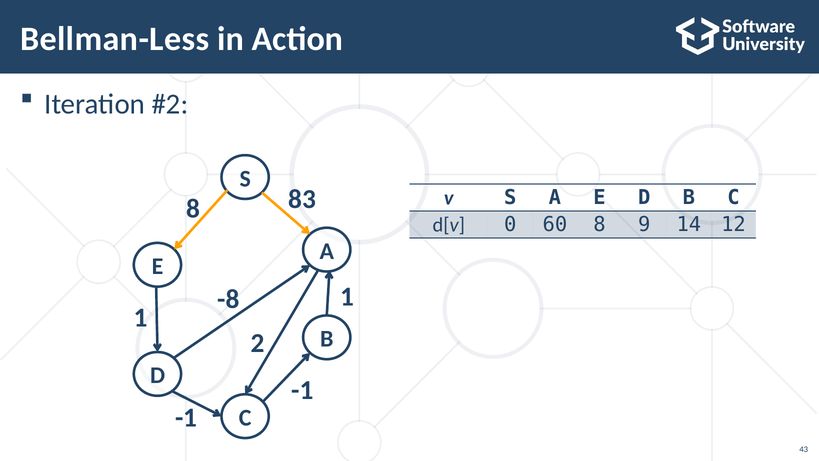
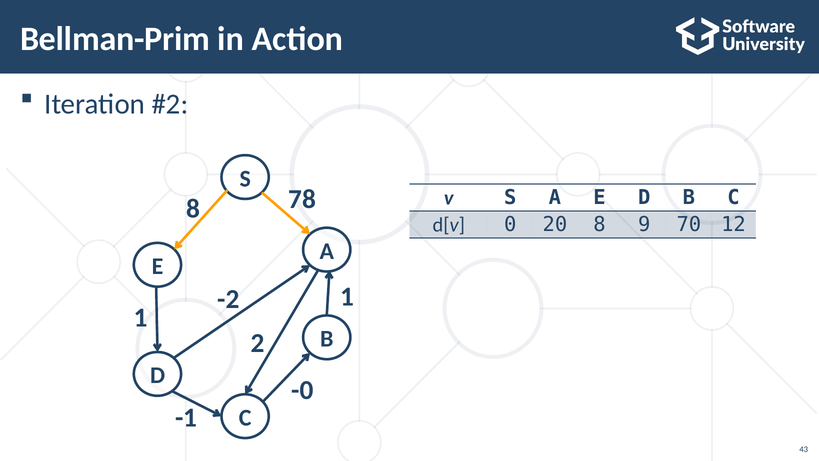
Bellman-Less: Bellman-Less -> Bellman-Prim (115, 39)
83: 83 -> 78 (302, 199)
60: 60 -> 20 (555, 224)
14: 14 -> 70 (689, 224)
-8: -8 -> -2 (228, 299)
-1: -1 -> -0 (302, 390)
